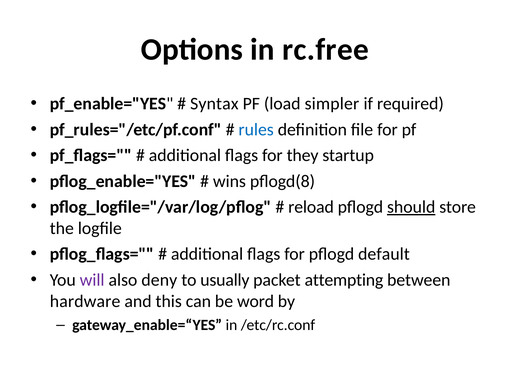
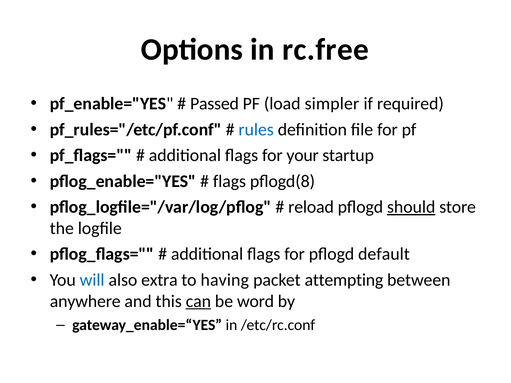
Syntax: Syntax -> Passed (214, 104)
they: they -> your (303, 156)
wins: wins -> flags (229, 181)
will colour: purple -> blue (92, 280)
deny: deny -> extra (159, 280)
usually: usually -> having (225, 280)
hardware: hardware -> anywhere (85, 301)
can underline: none -> present (198, 301)
